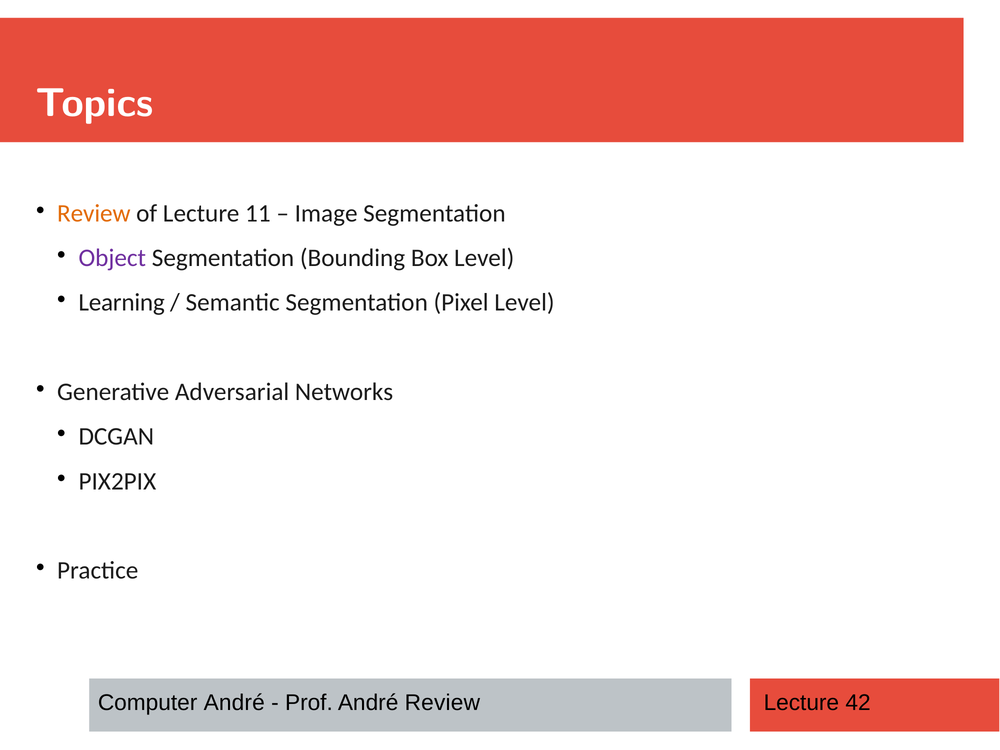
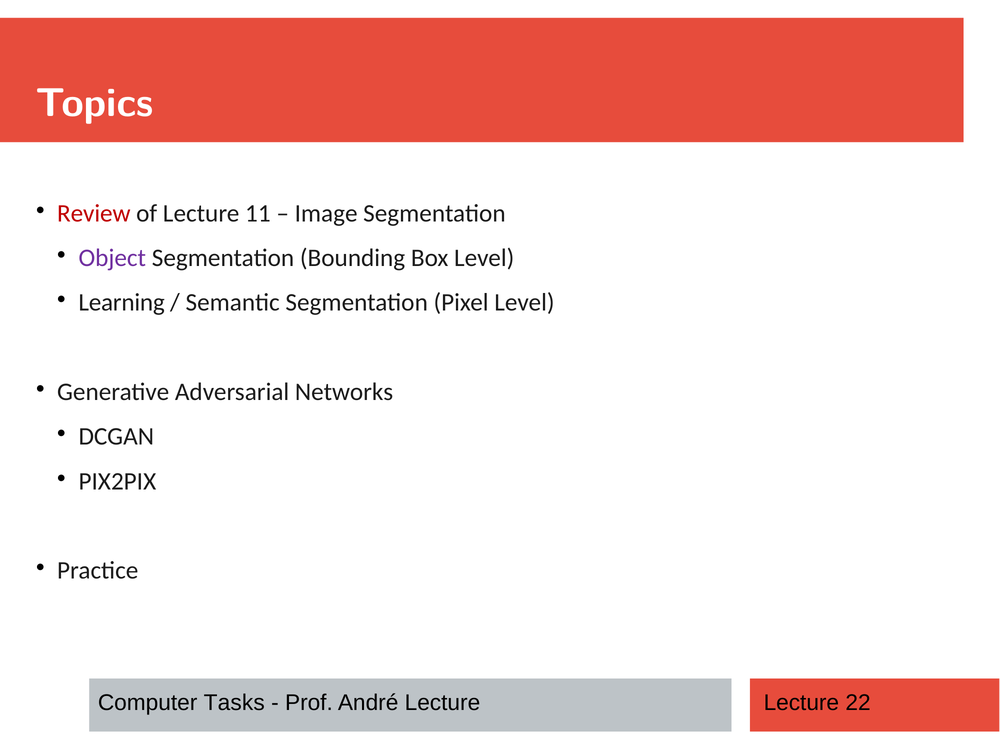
Review colour: orange -> red (94, 213)
Computer André: André -> Tasks (234, 703)
André Review: Review -> Lecture (442, 703)
42: 42 -> 22 (858, 703)
